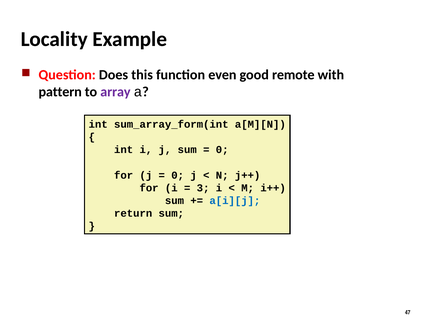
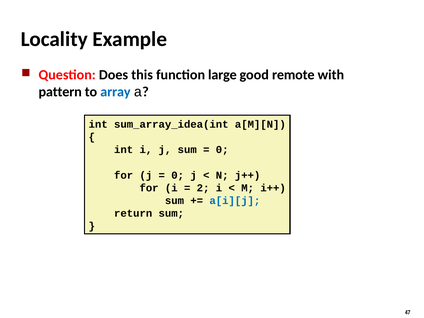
even: even -> large (222, 75)
array colour: purple -> blue (115, 92)
sum_array_form(int: sum_array_form(int -> sum_array_idea(int (171, 124)
3: 3 -> 2 (203, 188)
